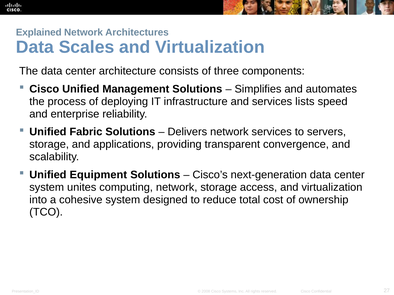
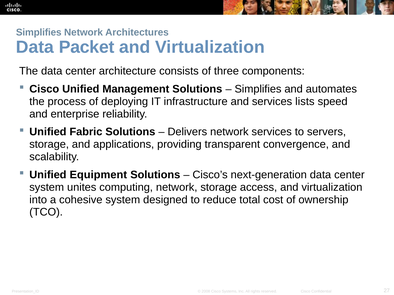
Explained: Explained -> Simplifies (39, 33)
Scales: Scales -> Packet (87, 47)
